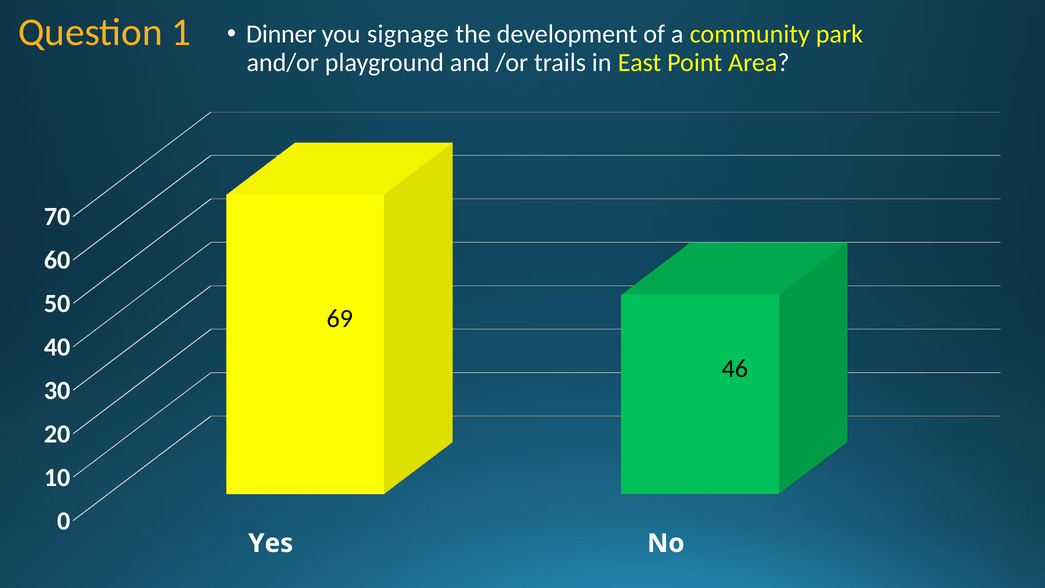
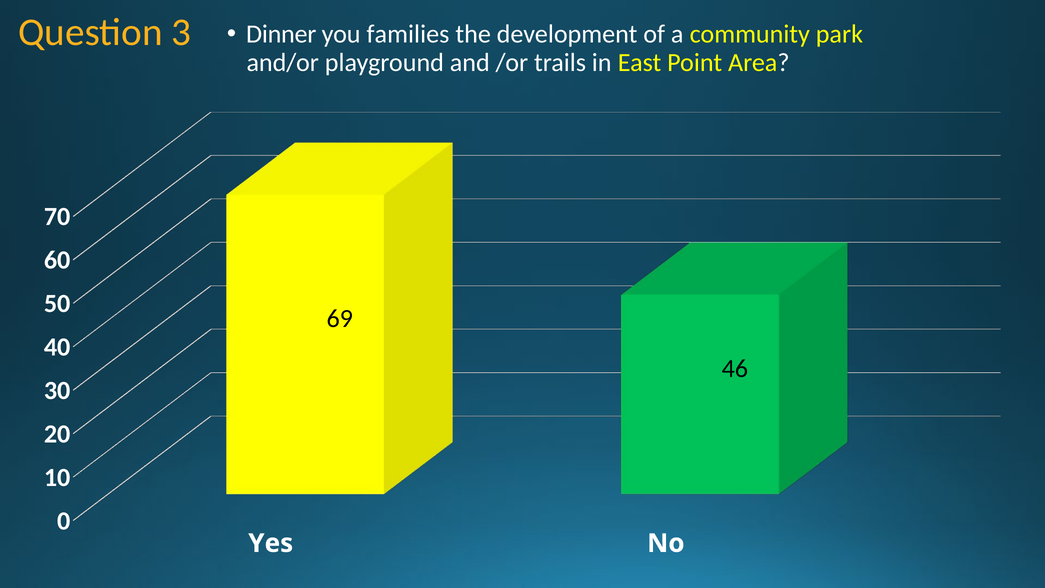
1: 1 -> 3 (181, 32)
signage: signage -> families (408, 34)
